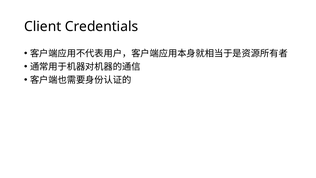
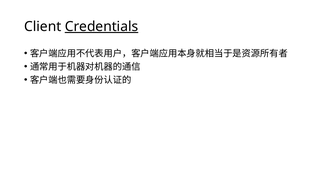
Credentials underline: none -> present (102, 27)
